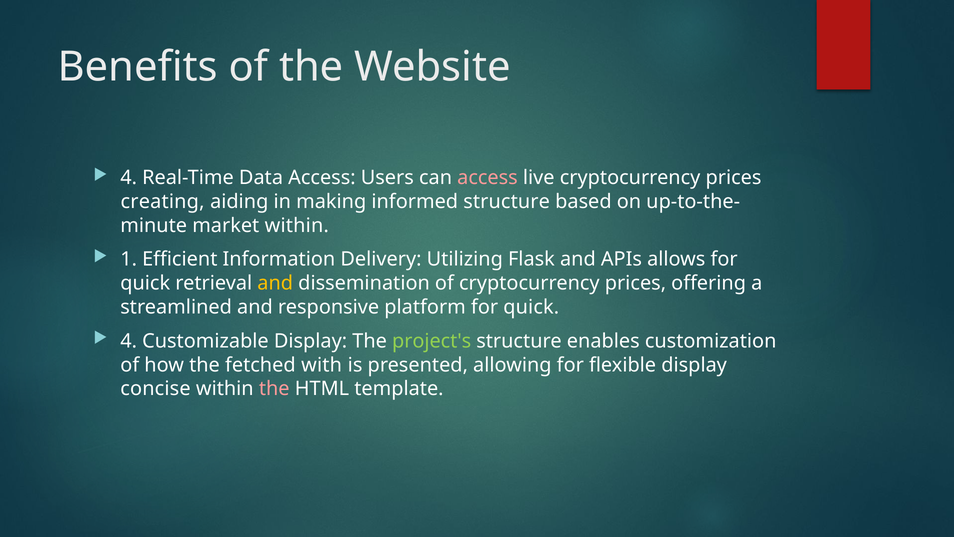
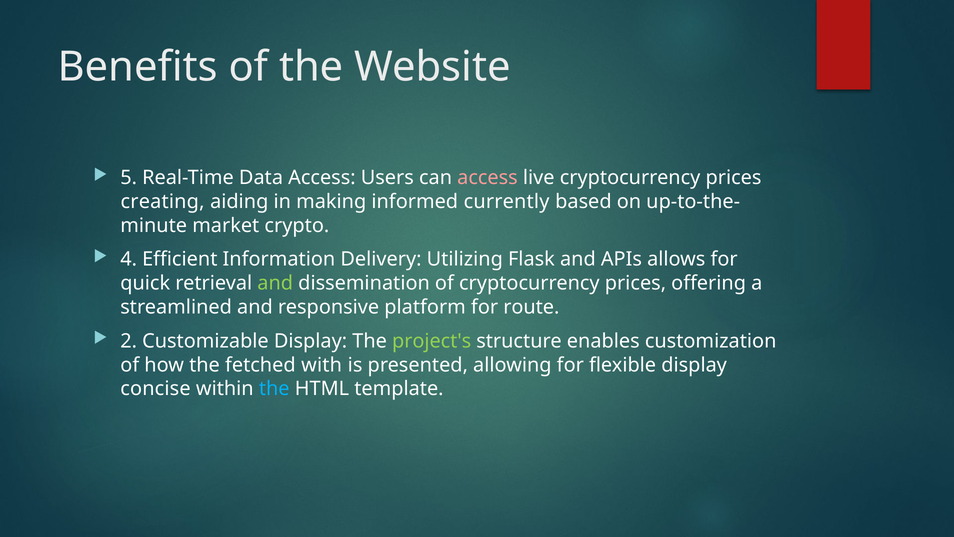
4: 4 -> 5 (129, 178)
informed structure: structure -> currently (507, 201)
market within: within -> crypto (297, 225)
1: 1 -> 4 (129, 259)
and colour: yellow -> light green (275, 283)
platform for quick: quick -> route (531, 307)
4: 4 -> 2 (129, 341)
the colour: pink -> light blue (274, 389)
